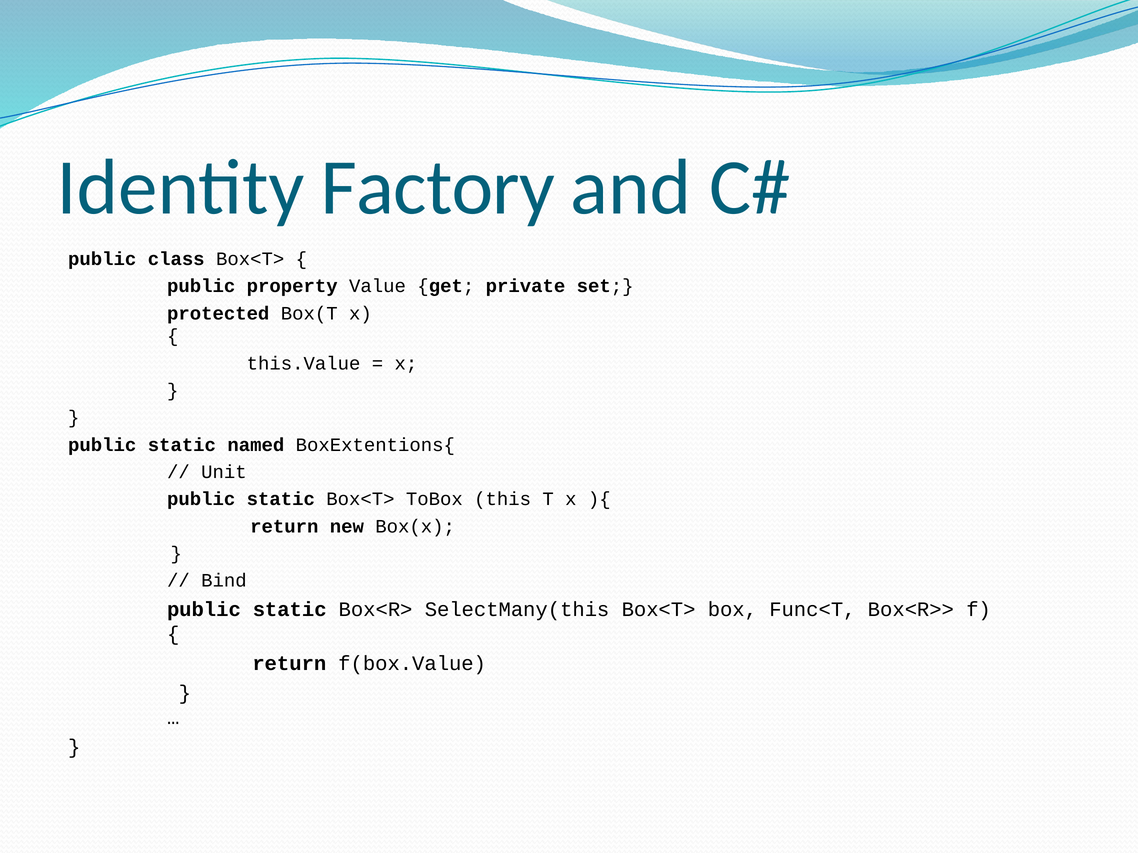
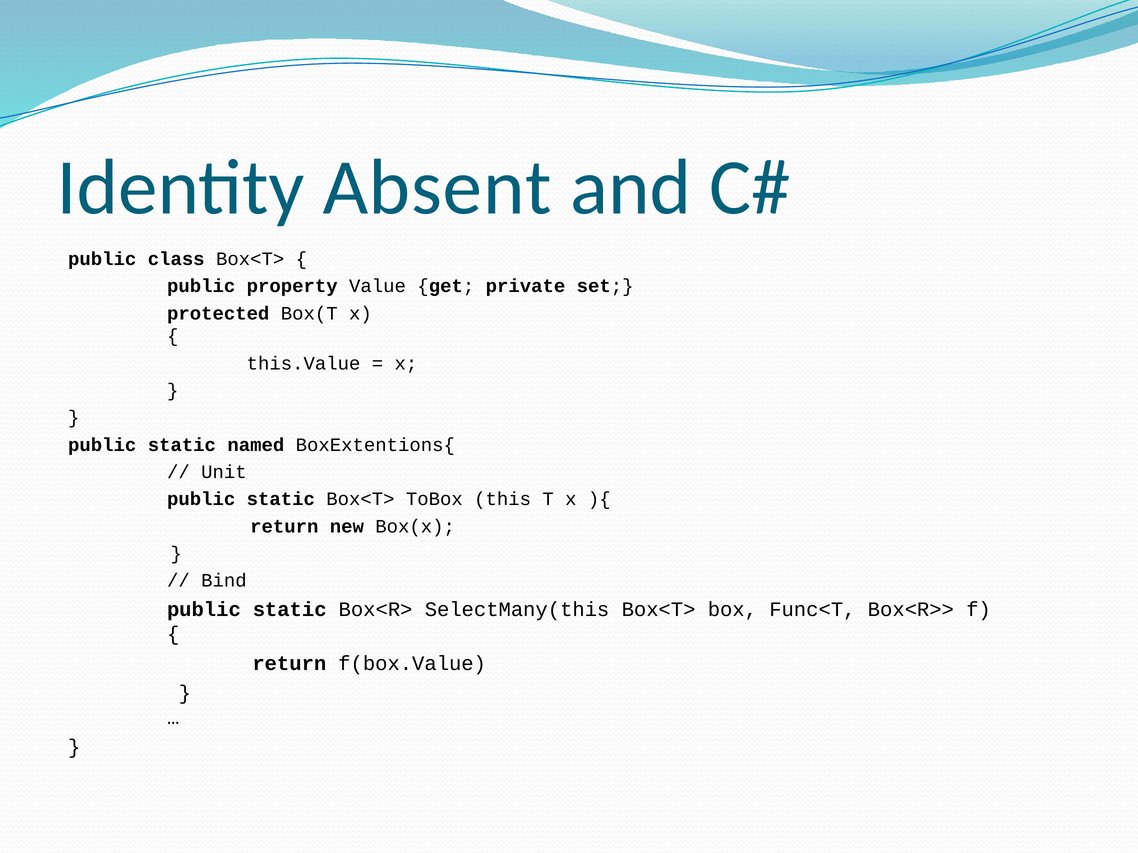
Factory: Factory -> Absent (437, 188)
